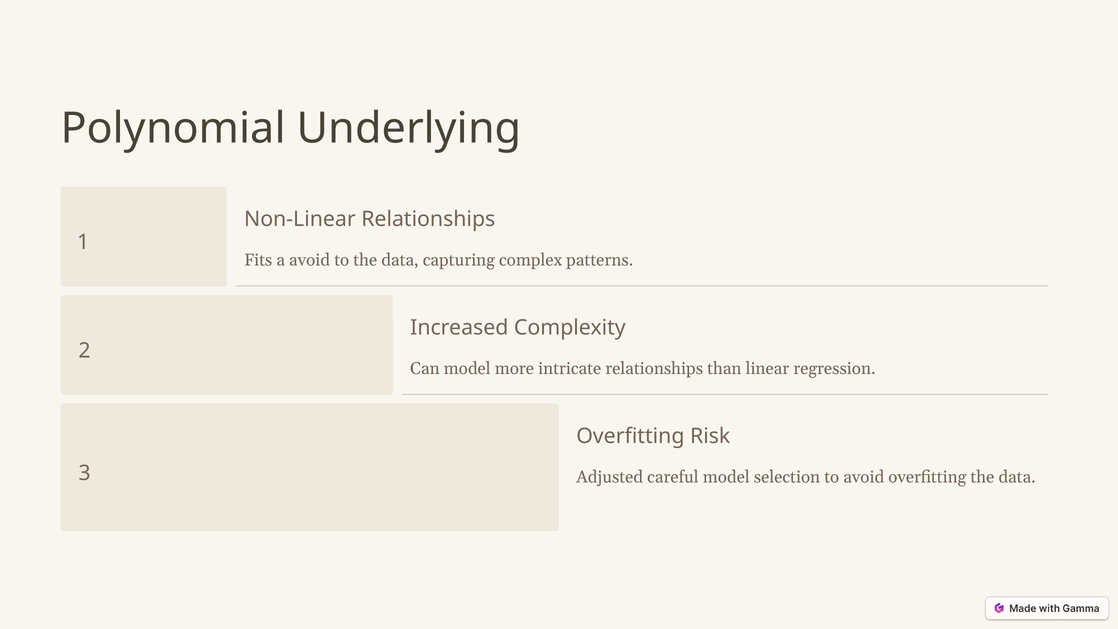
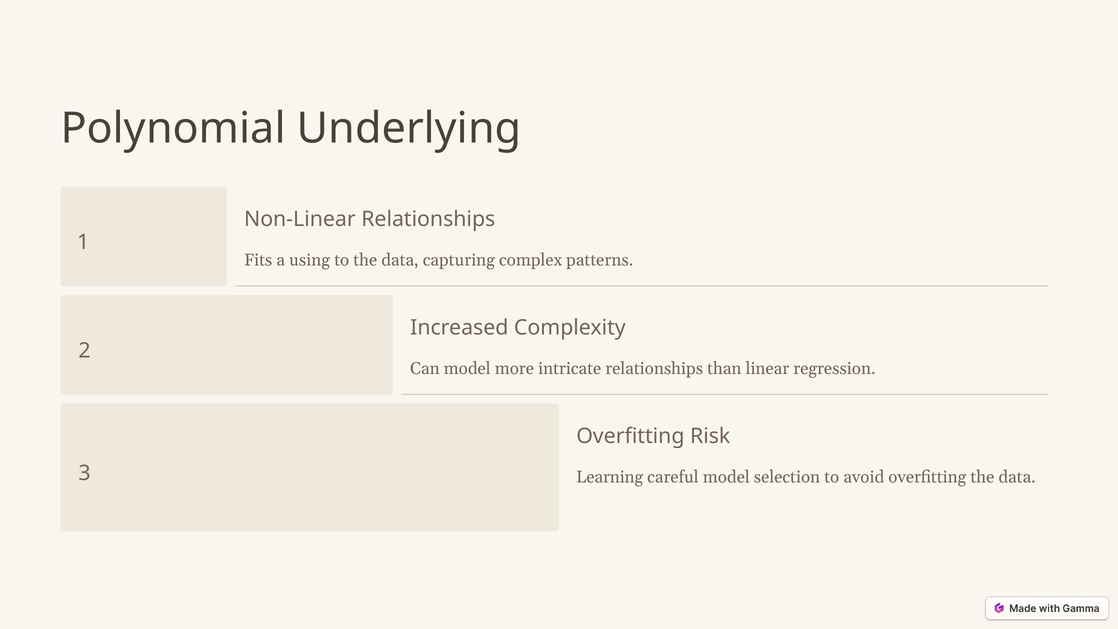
a avoid: avoid -> using (310, 260)
Adjusted: Adjusted -> Learning (610, 477)
